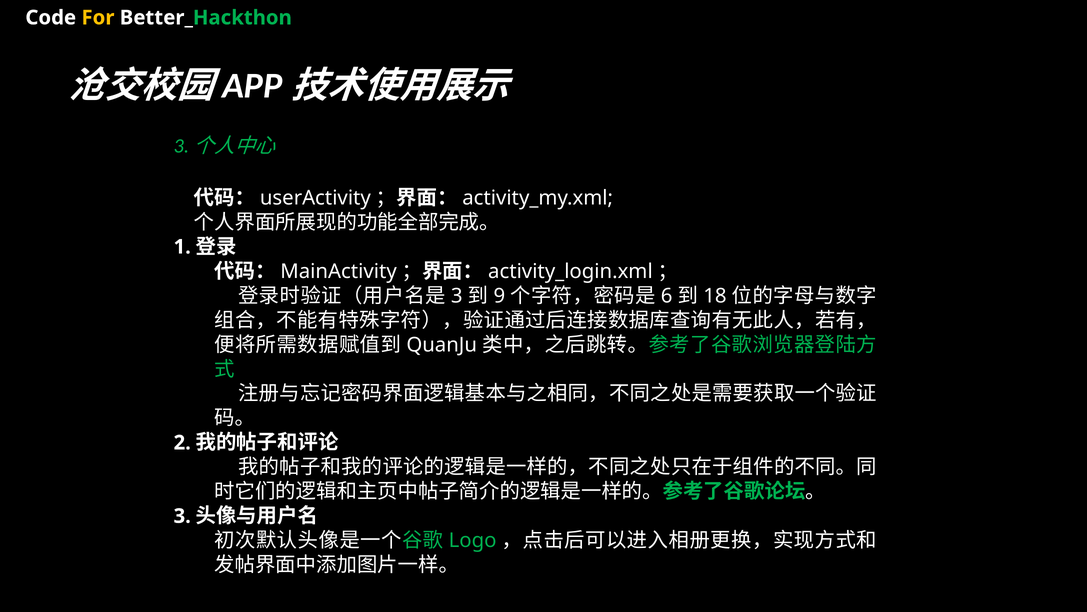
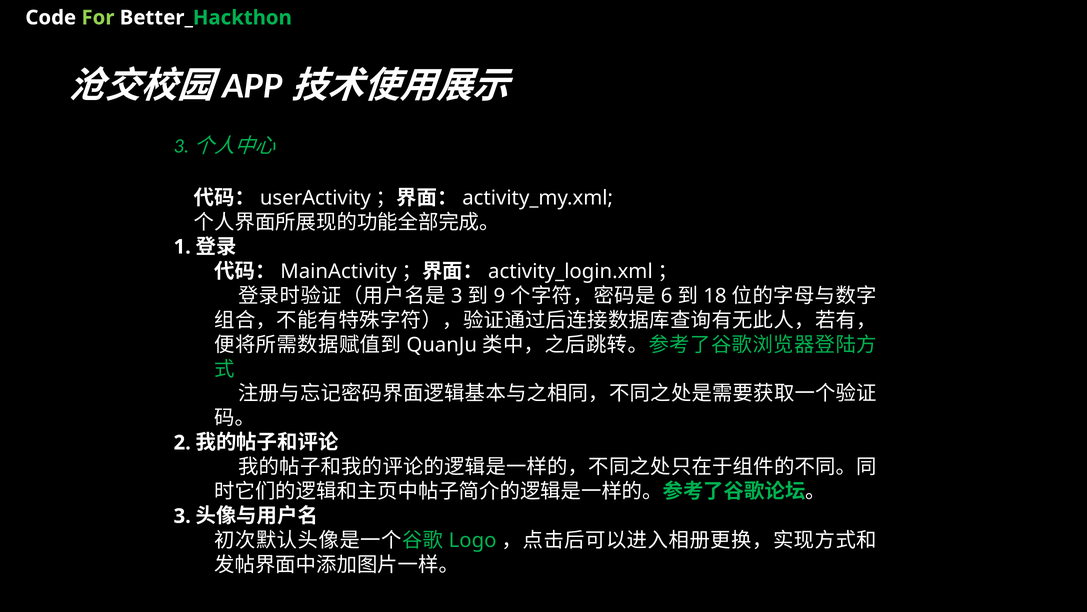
For colour: yellow -> light green (98, 18)
